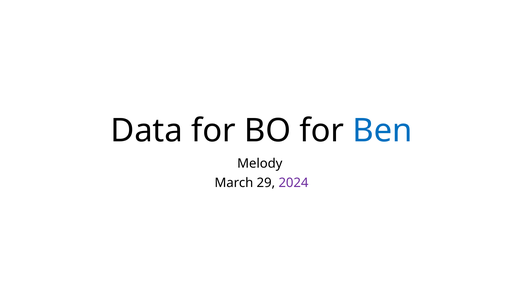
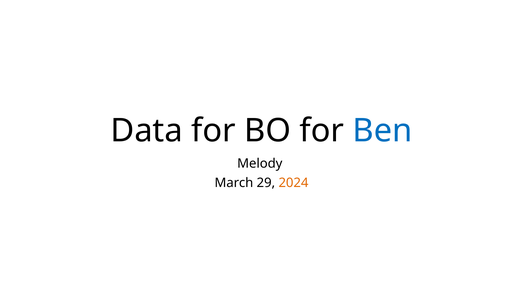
2024 colour: purple -> orange (293, 183)
